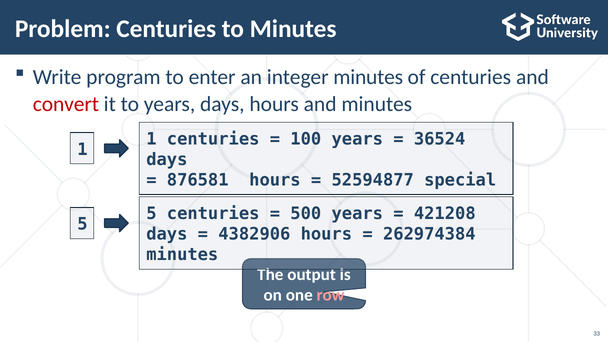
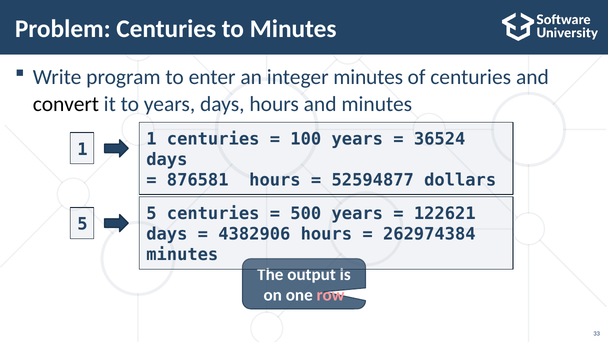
convert colour: red -> black (66, 104)
special: special -> dollars (460, 180)
421208: 421208 -> 122621 (445, 214)
